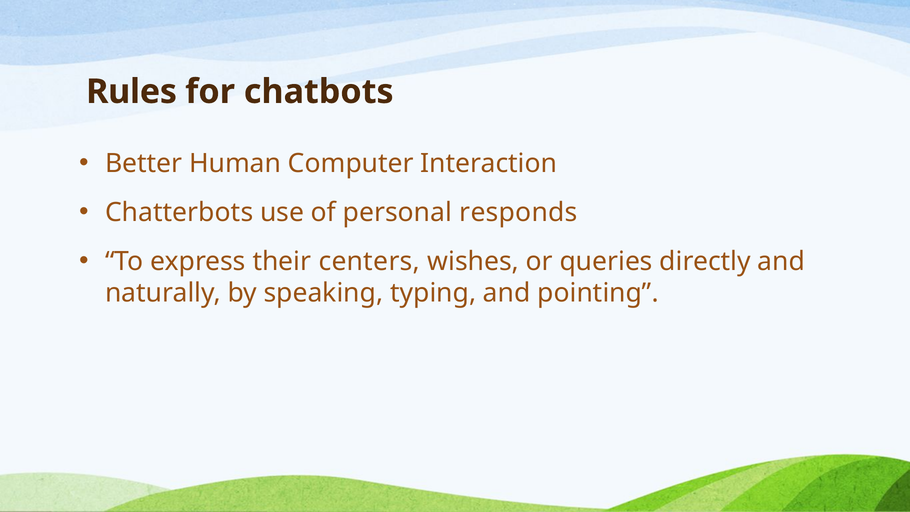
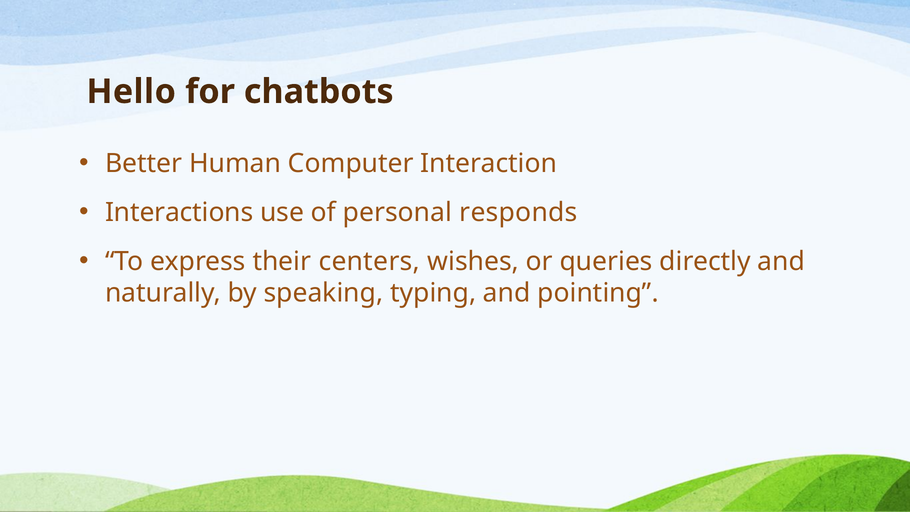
Rules: Rules -> Hello (131, 92)
Chatterbots: Chatterbots -> Interactions (179, 212)
